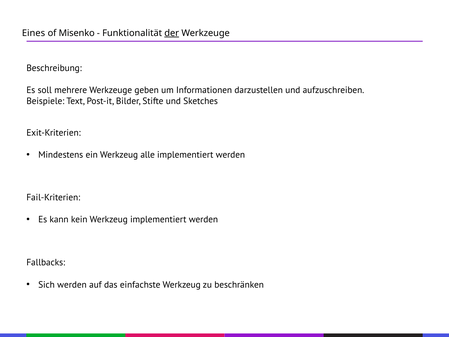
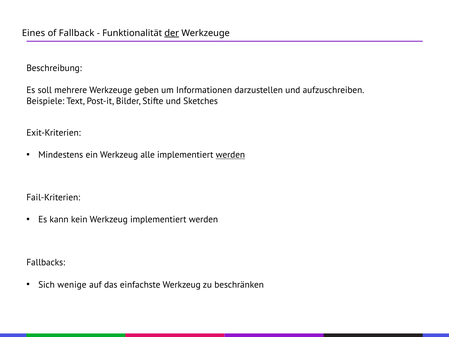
Misenko: Misenko -> Fallback (77, 33)
werden underline: none -> present (230, 155)
Sich werden: werden -> wenige (72, 284)
